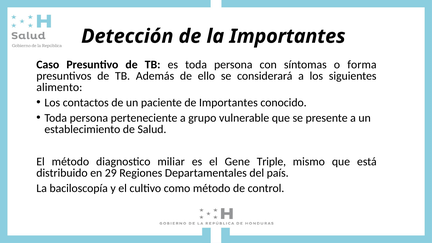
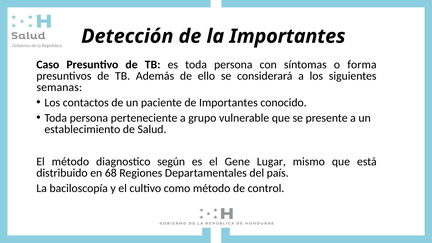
alimento: alimento -> semanas (59, 87)
miliar: miliar -> según (171, 161)
Triple: Triple -> Lugar (271, 161)
29: 29 -> 68 (111, 173)
